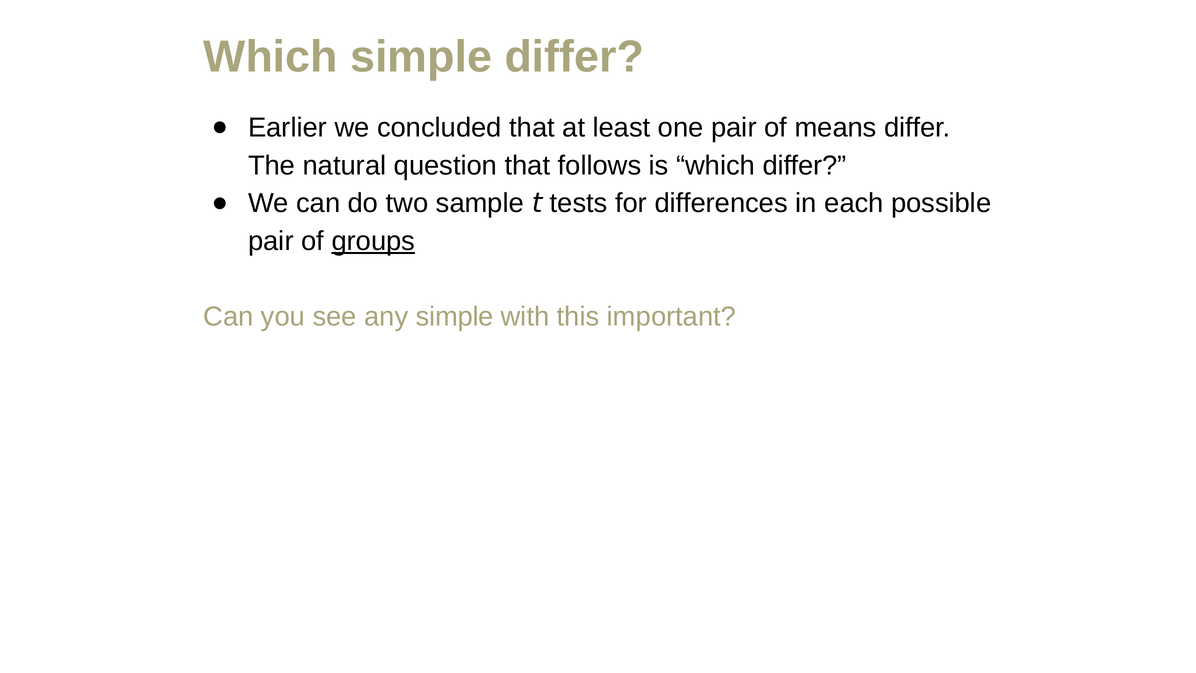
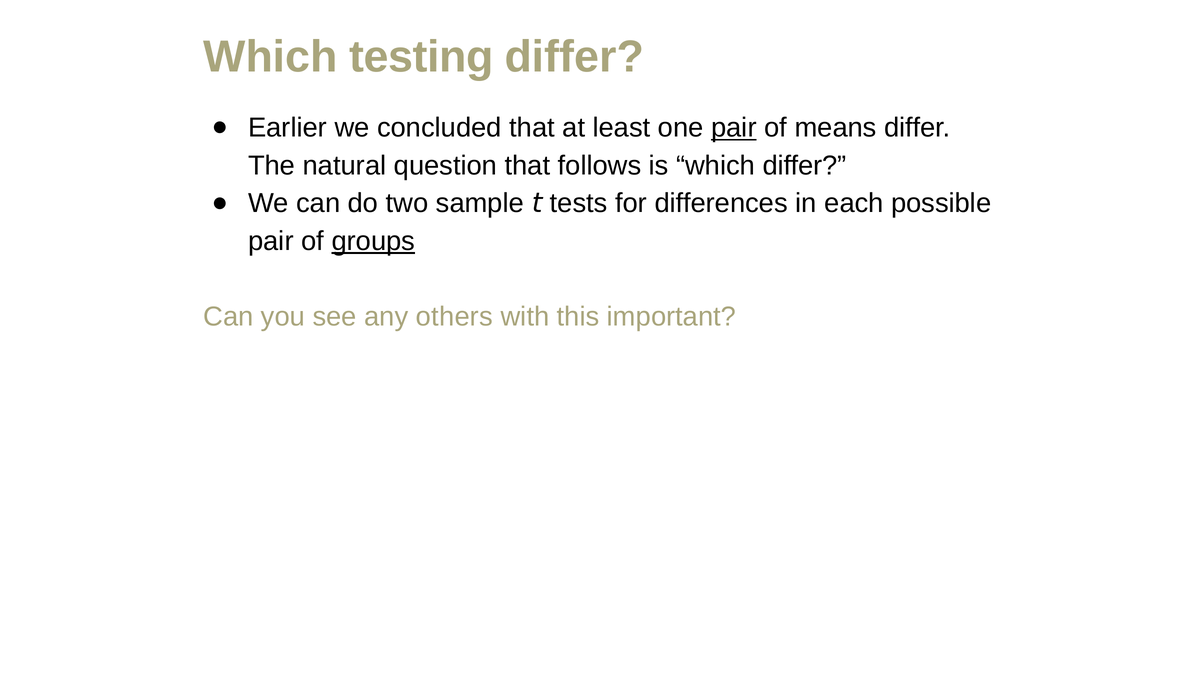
Which simple: simple -> testing (421, 57)
pair underline: none -> present (734, 128)
any simple: simple -> others (454, 317)
